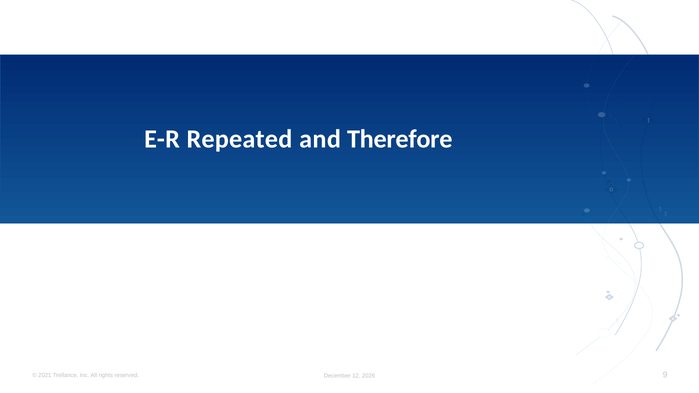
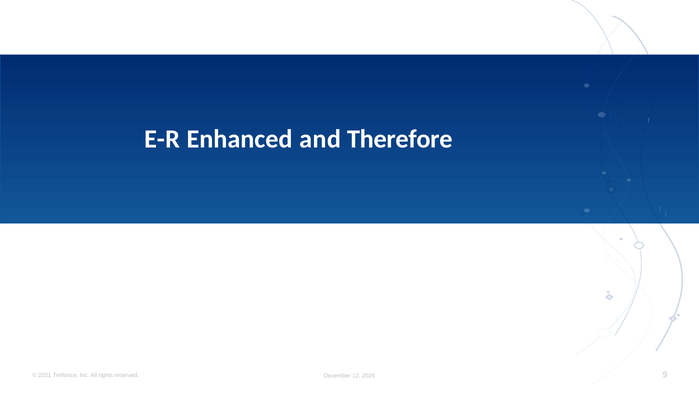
Repeated: Repeated -> Enhanced (240, 139)
